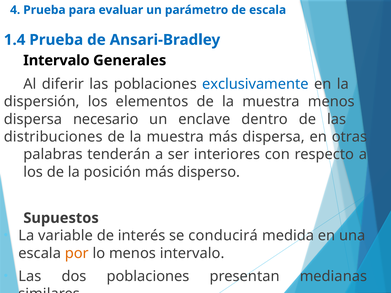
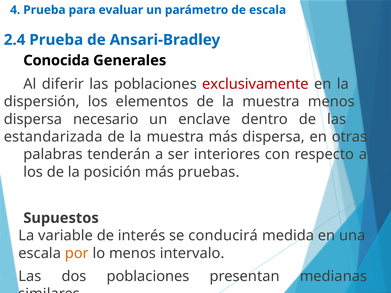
1.4: 1.4 -> 2.4 (15, 40)
Intervalo: Intervalo -> Conocida (56, 60)
exclusivamente colour: blue -> red (255, 84)
distribuciones: distribuciones -> estandarizada (53, 137)
disperso: disperso -> pruebas (209, 172)
